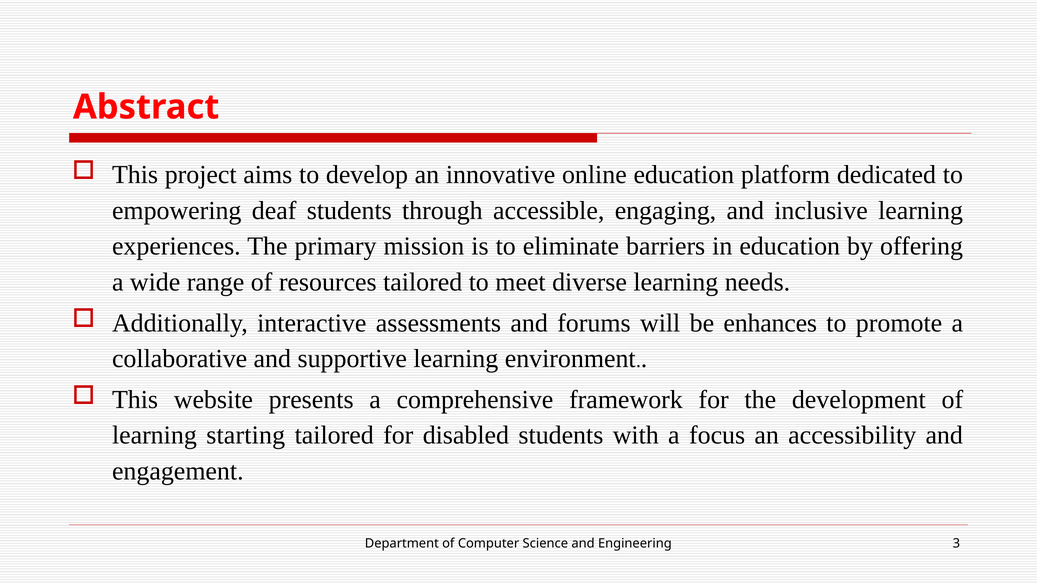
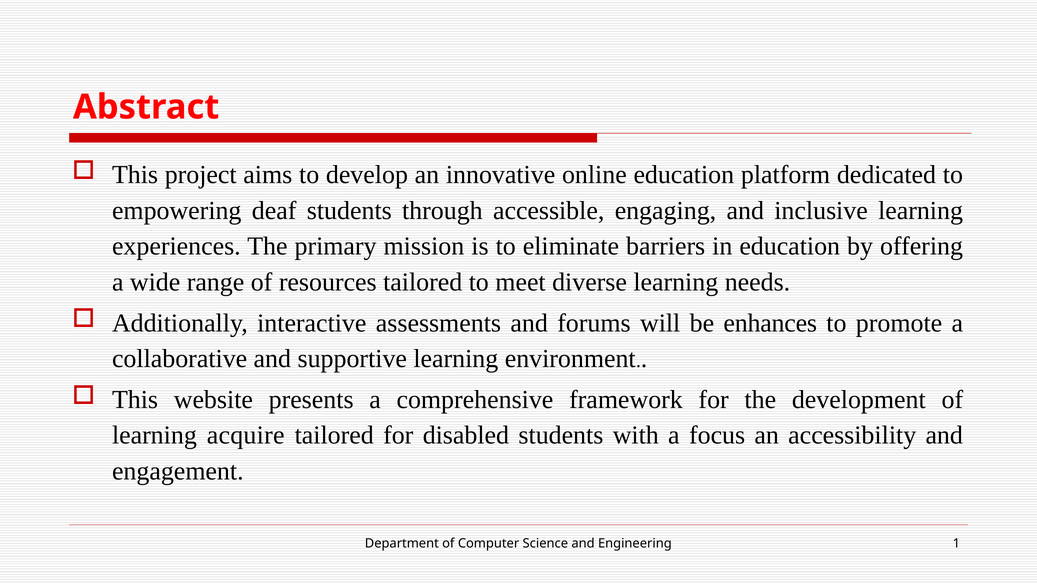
starting: starting -> acquire (246, 436)
3: 3 -> 1 (956, 544)
